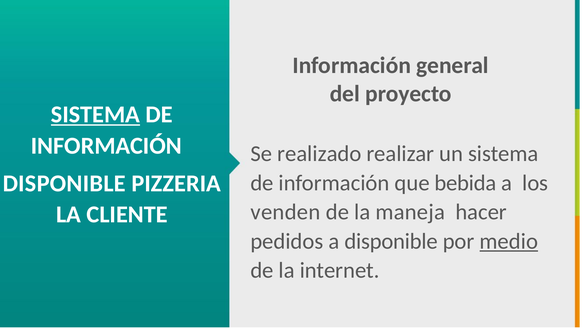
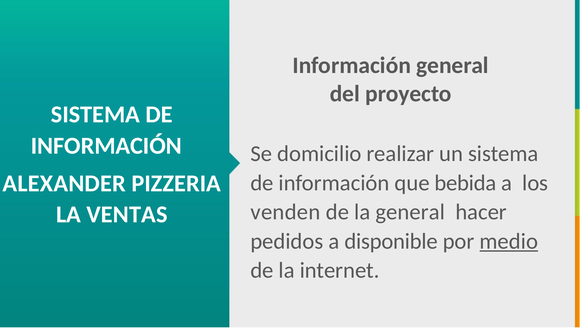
SISTEMA underline: present -> none (95, 115)
realizado: realizado -> domicilio (319, 154)
DISPONIBLE: DISPONIBLE -> ALEXANDER (64, 184)
la maneja: maneja -> general (410, 212)
CLIENTE: CLIENTE -> VENTAS (127, 215)
